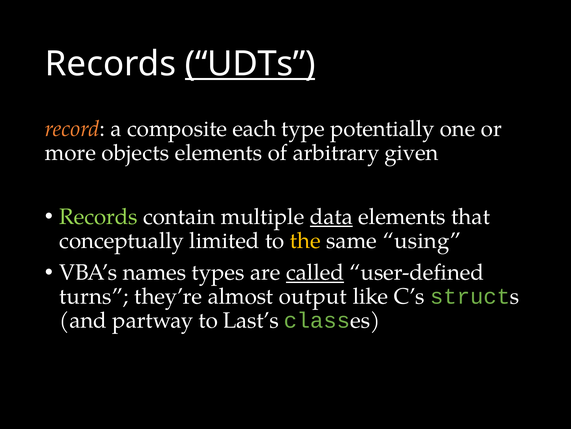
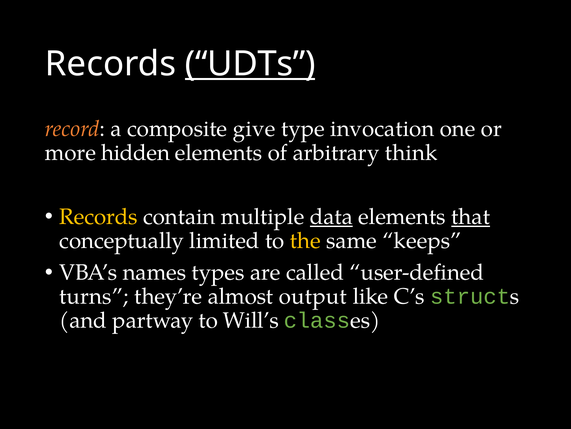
each: each -> give (254, 129)
potentially: potentially -> invocation (382, 129)
objects: objects -> hidden (136, 153)
given: given -> think (411, 153)
Records colour: light green -> yellow (98, 216)
that underline: none -> present (471, 216)
using: using -> keeps (422, 240)
called underline: present -> none (315, 272)
Last’s: Last’s -> Will’s (251, 320)
